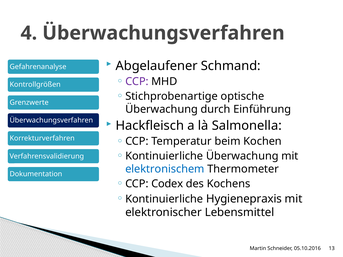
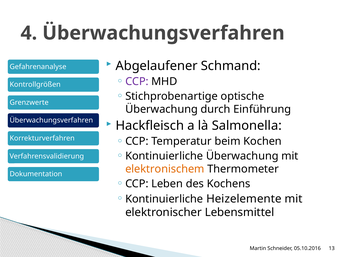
elektronischem colour: blue -> orange (165, 169)
Codex: Codex -> Leben (167, 184)
Hygienepraxis: Hygienepraxis -> Heizelemente (244, 199)
